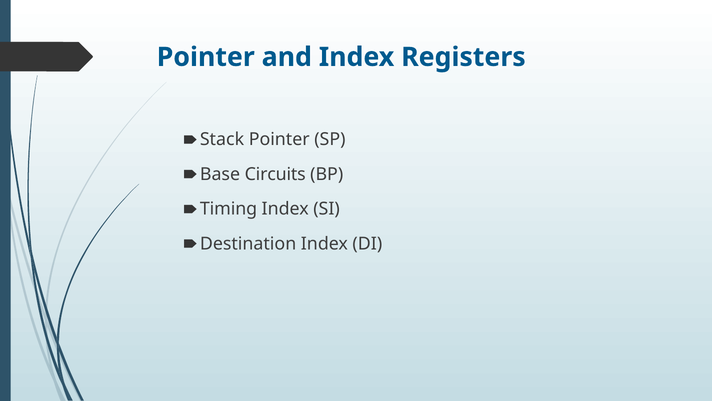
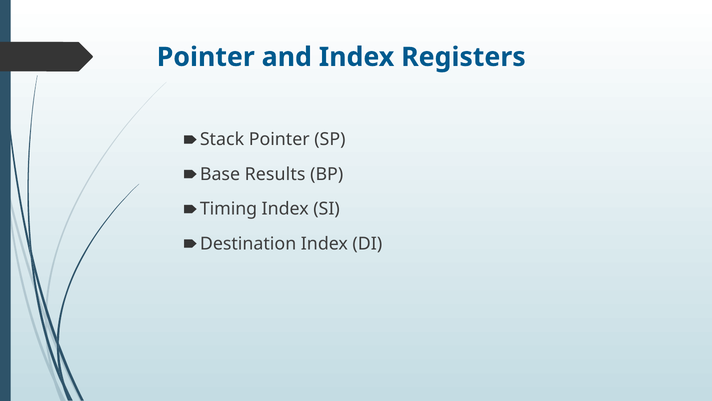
Circuits: Circuits -> Results (275, 174)
